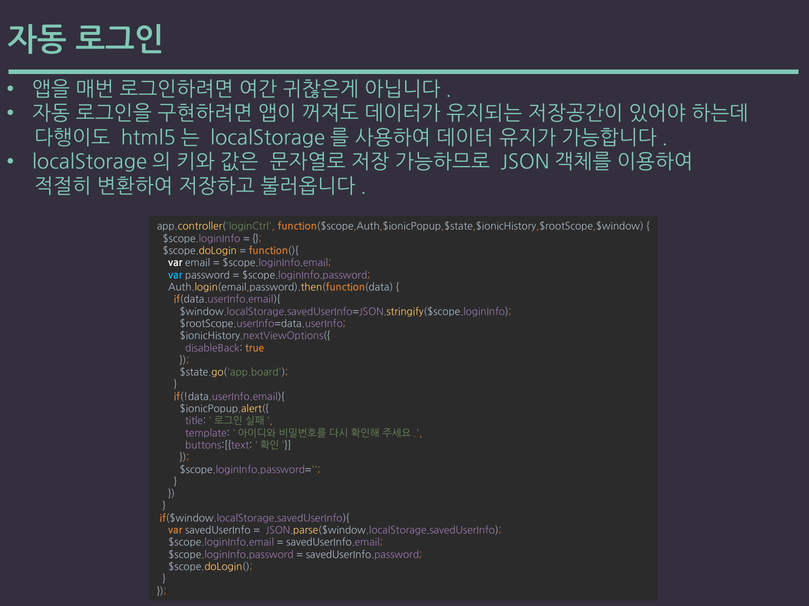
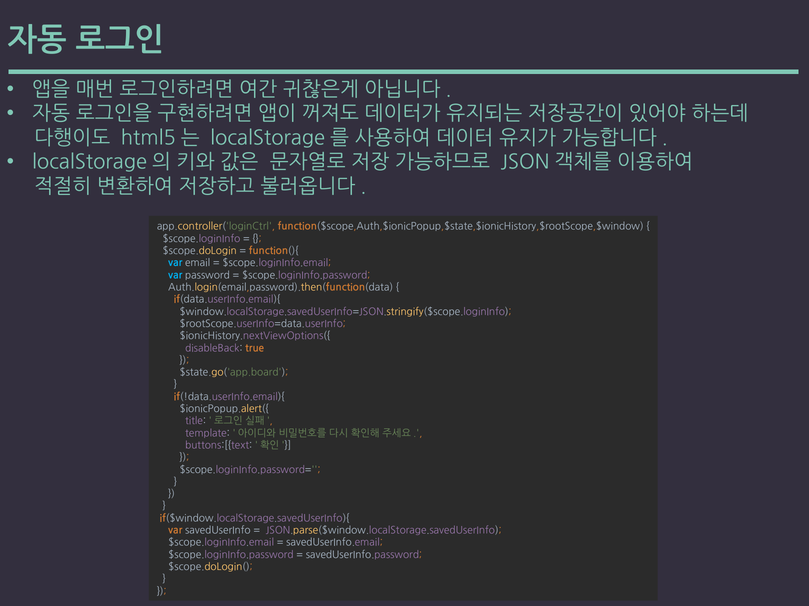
var colour: white -> light blue (175, 263)
